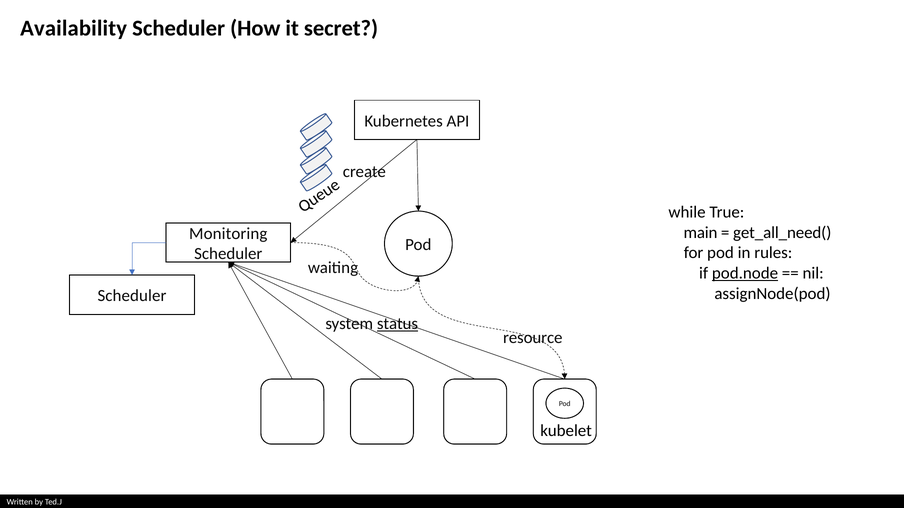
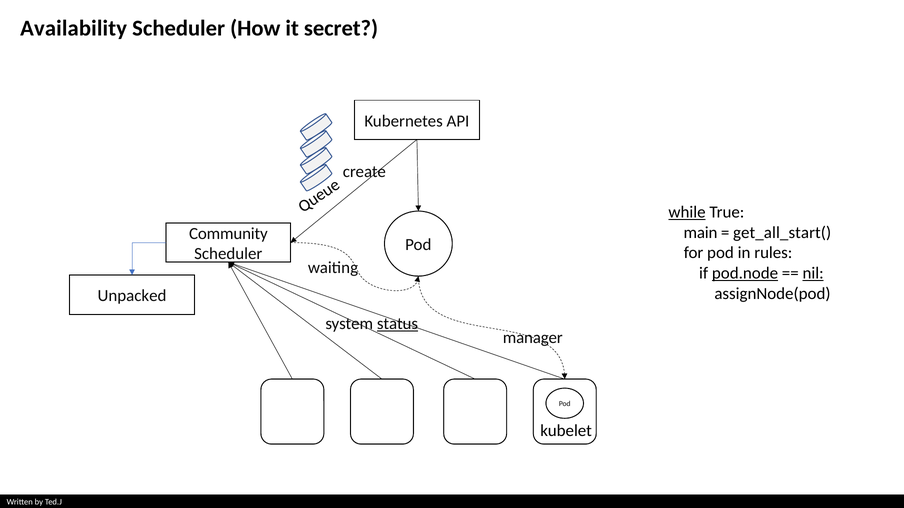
while underline: none -> present (687, 212)
get_all_need(: get_all_need( -> get_all_start( (782, 233)
Monitoring: Monitoring -> Community (228, 234)
nil underline: none -> present (813, 273)
Scheduler: Scheduler -> Unpacked (132, 296)
resource: resource -> manager (533, 338)
